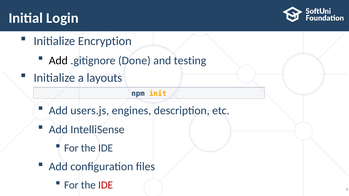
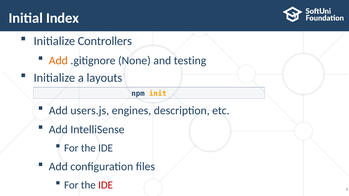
Login: Login -> Index (63, 18)
Encryption: Encryption -> Controllers (105, 41)
Add colour: black -> orange (58, 61)
Done: Done -> None (134, 61)
